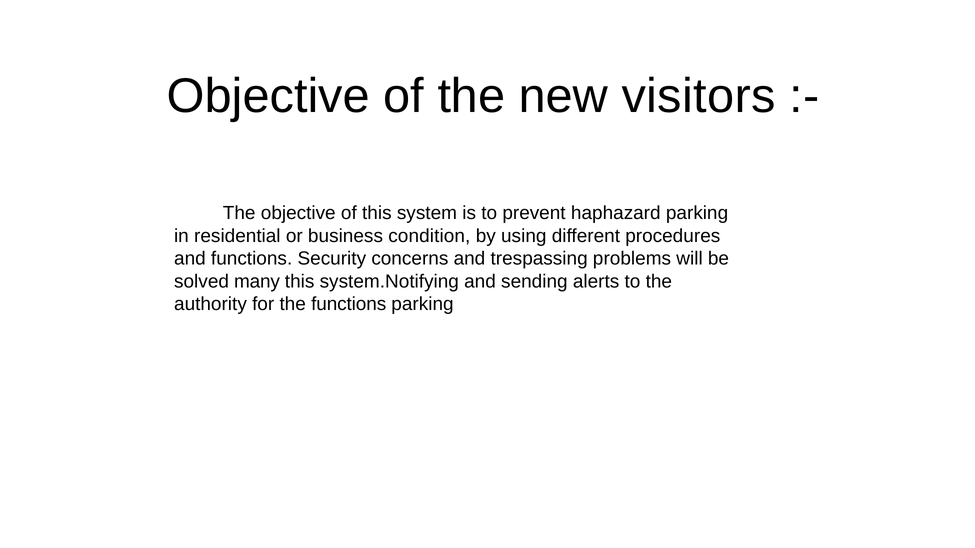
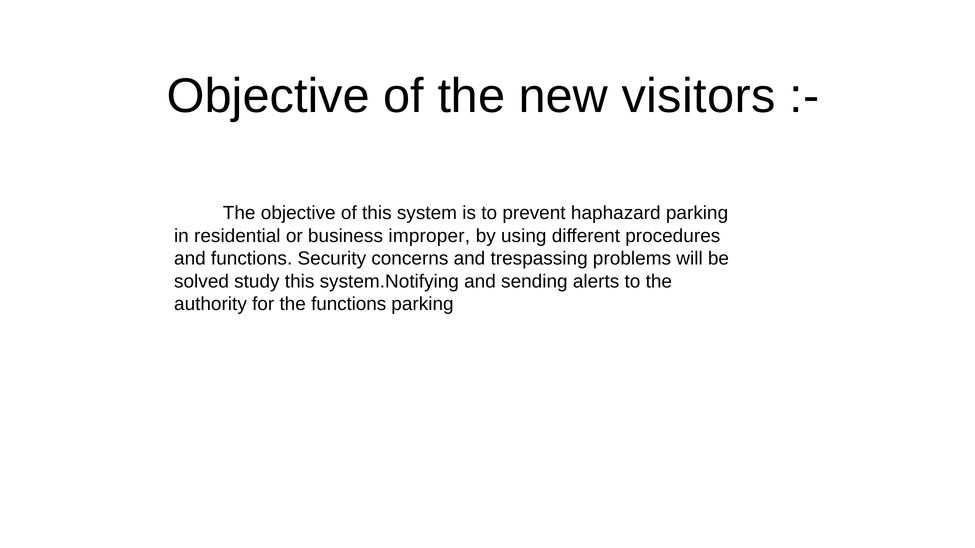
condition: condition -> improper (429, 236)
many: many -> study (257, 282)
